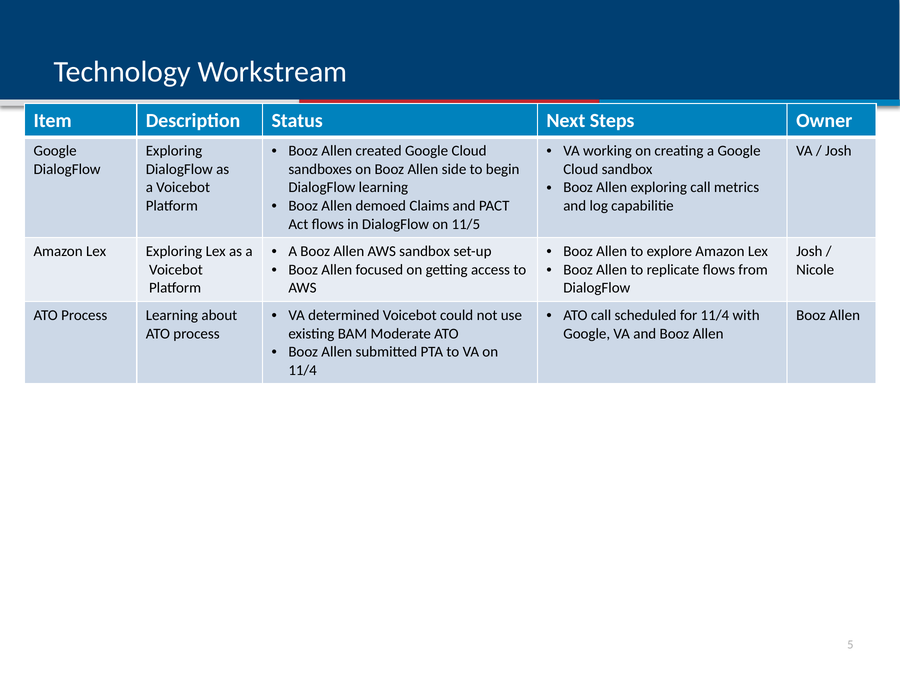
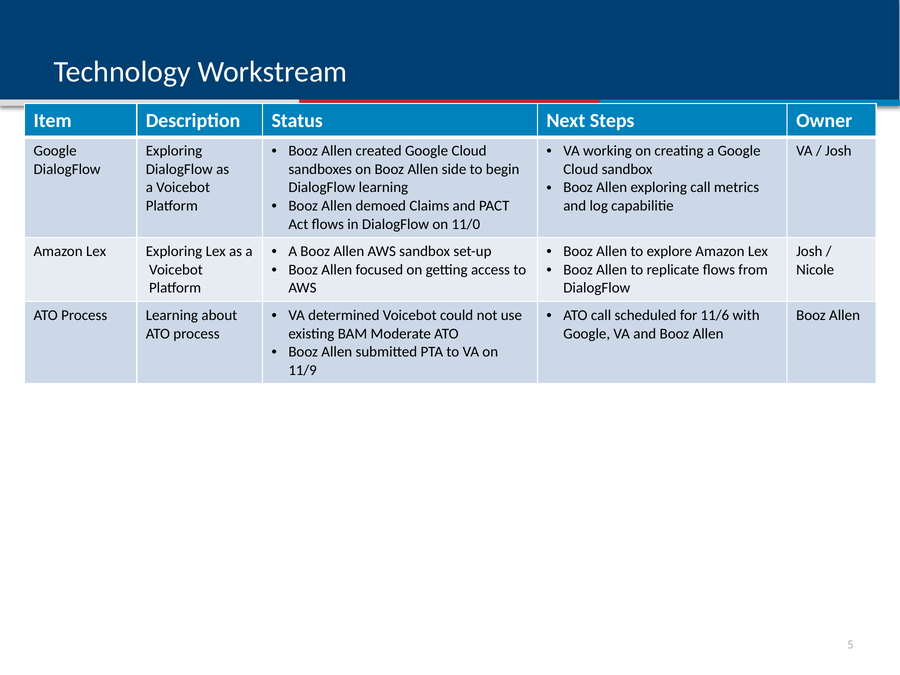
11/5: 11/5 -> 11/0 (466, 224)
for 11/4: 11/4 -> 11/6 (715, 315)
11/4: 11/4 -> 11/9 (303, 370)
